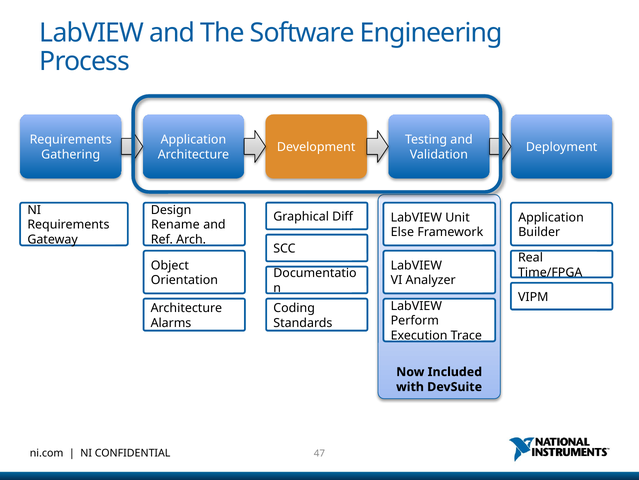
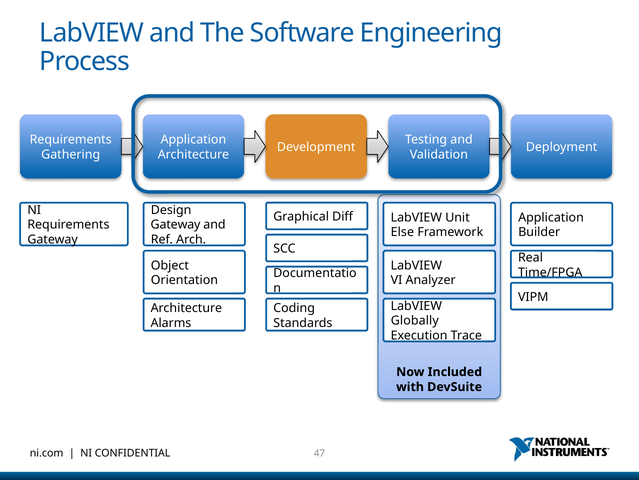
Rename: Rename -> Gateway (176, 225)
Perform: Perform -> Globally (415, 320)
